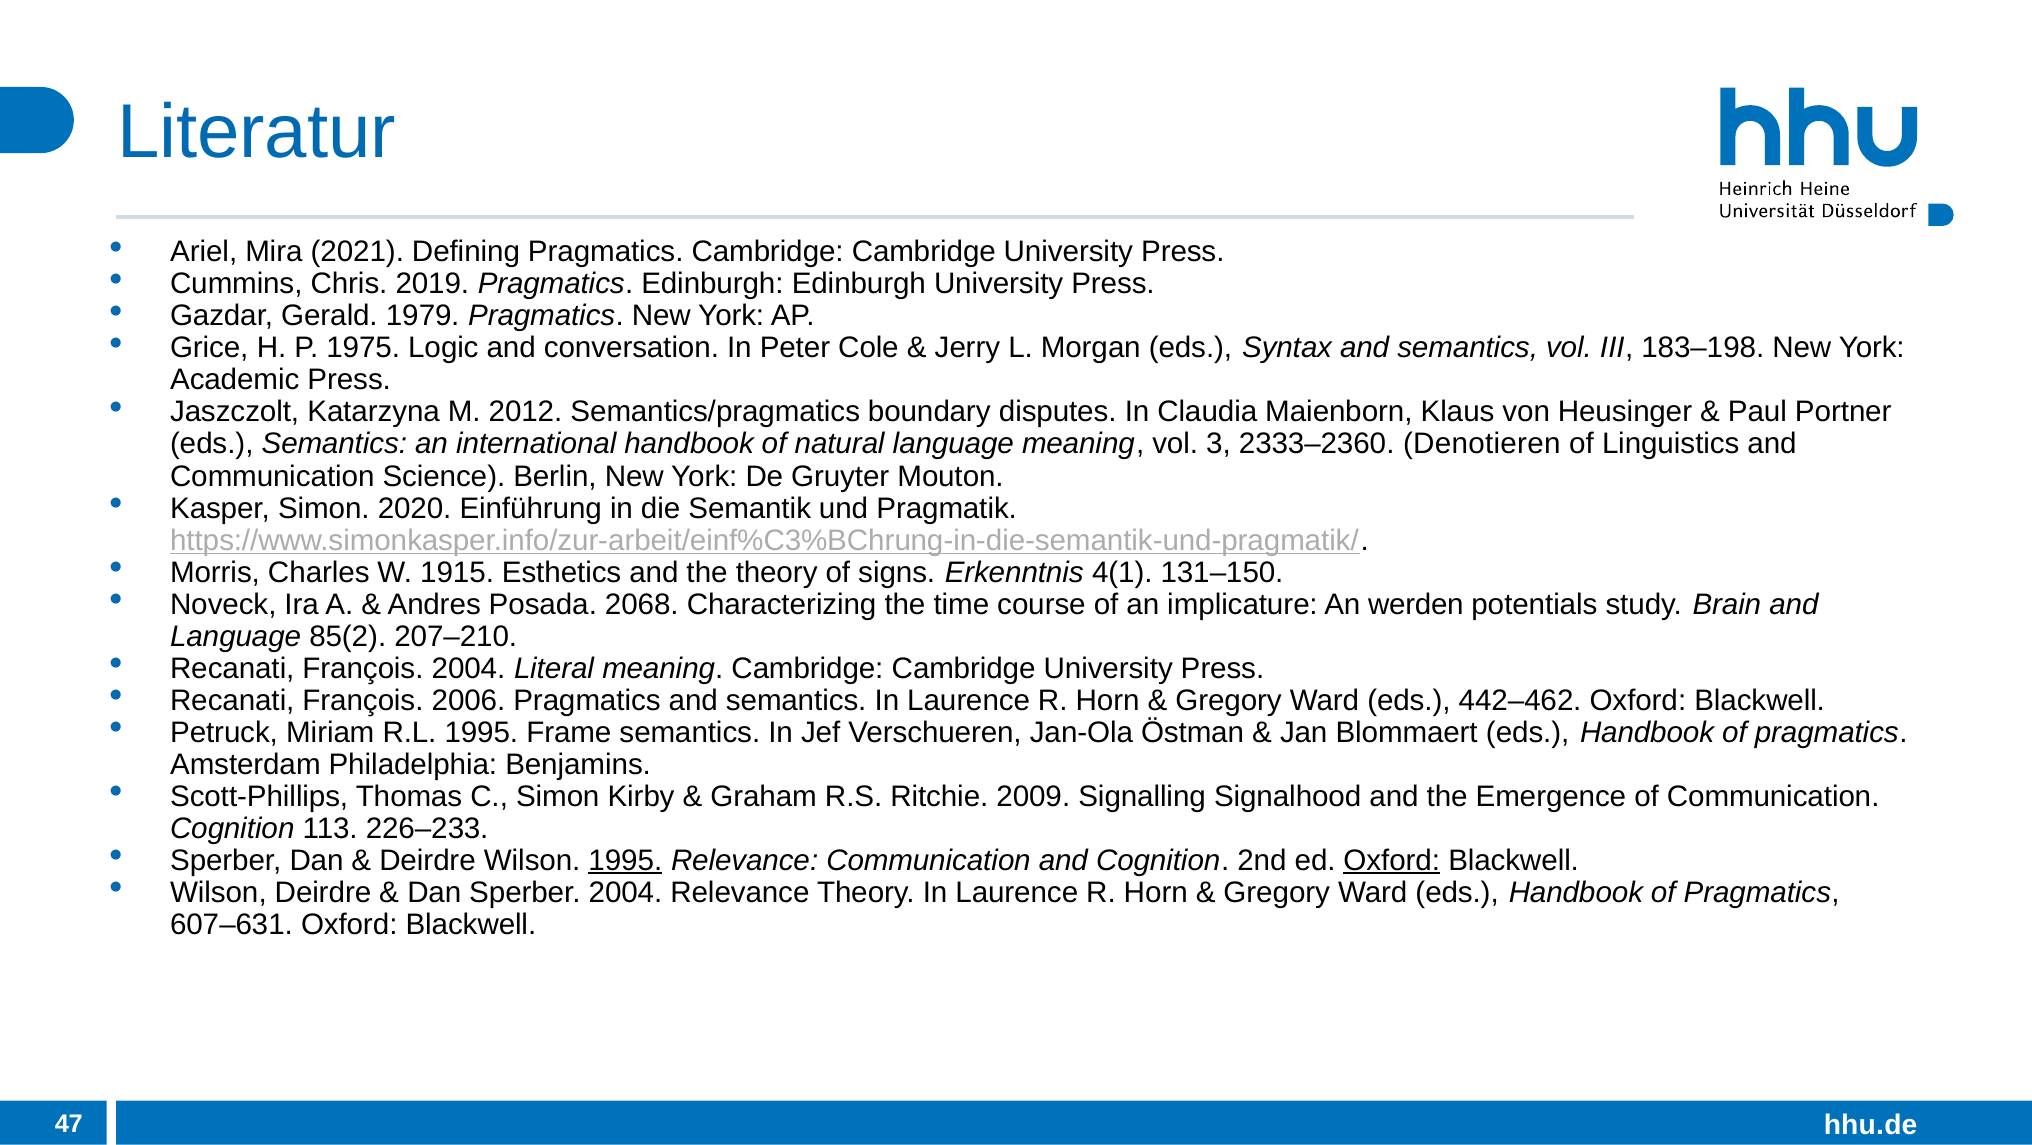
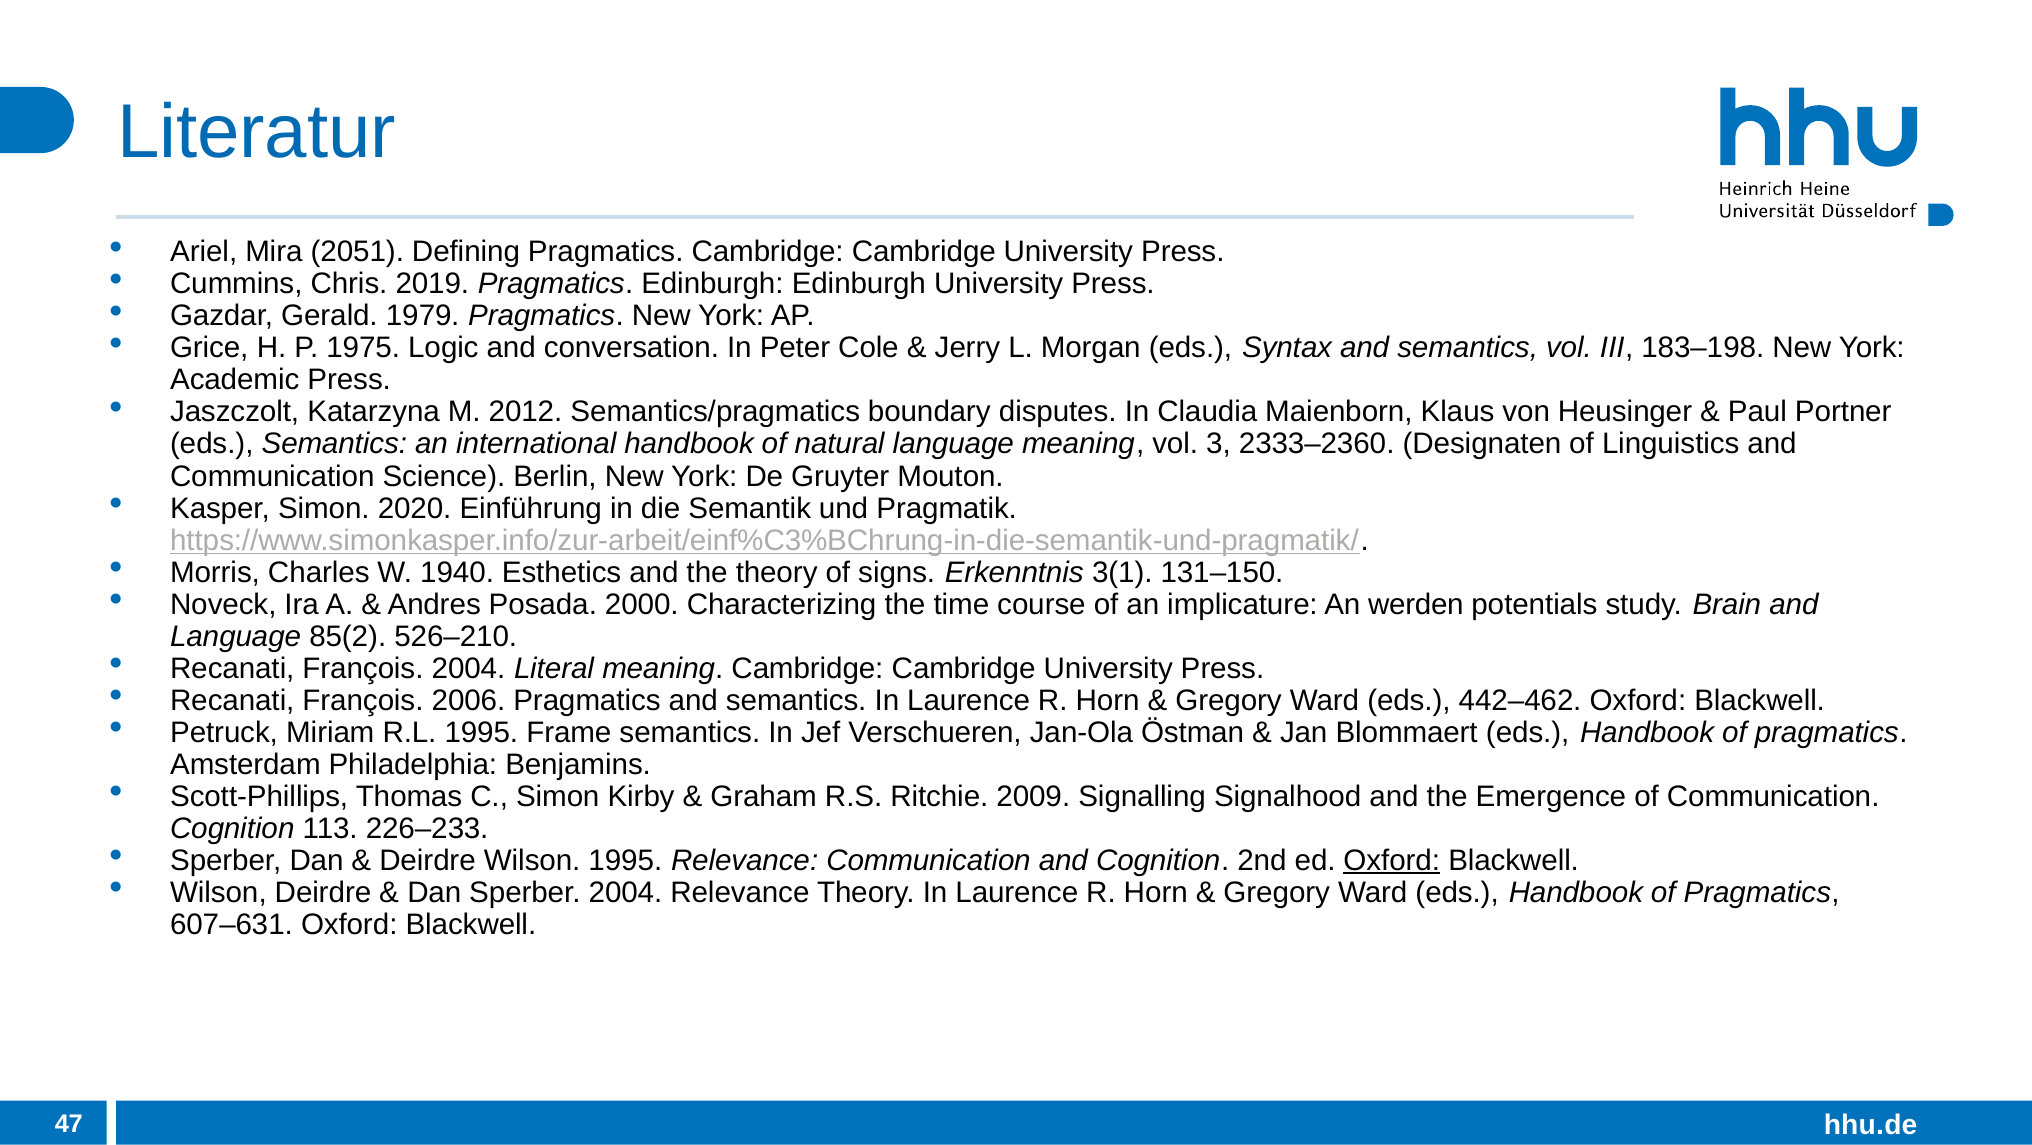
2021: 2021 -> 2051 (357, 252)
Denotieren: Denotieren -> Designaten (1482, 444)
1915: 1915 -> 1940 (457, 572)
4(1: 4(1 -> 3(1 (1122, 572)
2068: 2068 -> 2000 (642, 604)
207–210: 207–210 -> 526–210 (456, 636)
1995 underline: present -> none (625, 860)
